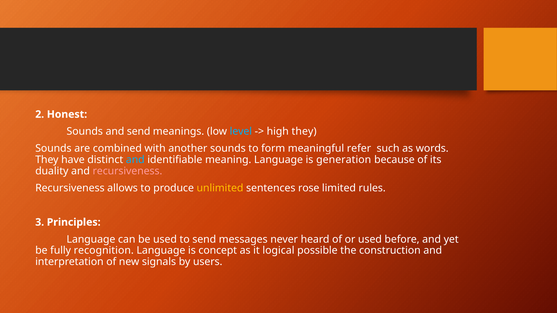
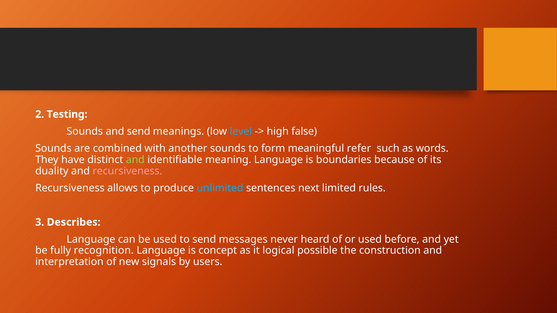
Honest: Honest -> Testing (67, 114)
high they: they -> false (304, 132)
and colour: light blue -> light green (135, 160)
generation: generation -> boundaries (344, 160)
unlimited colour: yellow -> light blue (220, 188)
rose: rose -> next (309, 188)
Principles: Principles -> Describes (74, 222)
